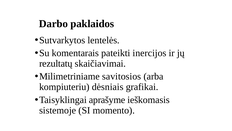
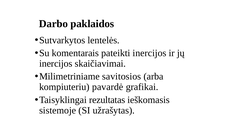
rezultatų: rezultatų -> inercijos (56, 63)
dėsniais: dėsniais -> pavardė (108, 87)
aprašyme: aprašyme -> rezultatas (107, 99)
momento: momento -> užrašytas (114, 110)
